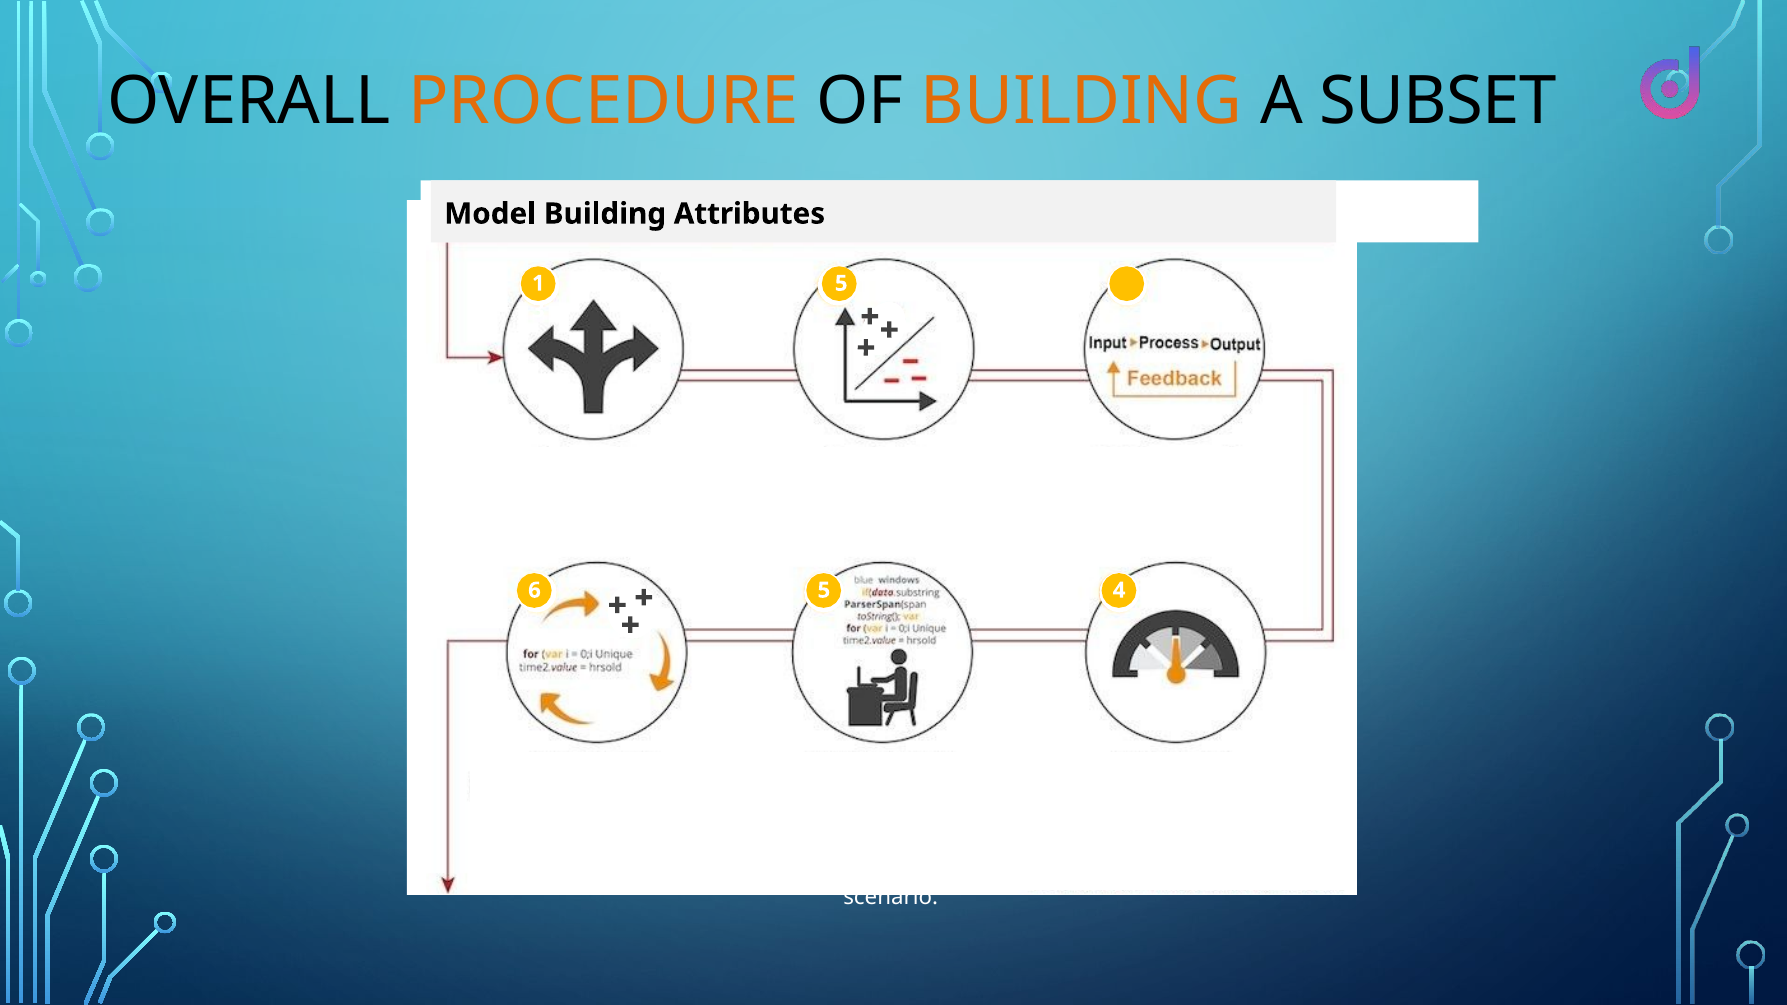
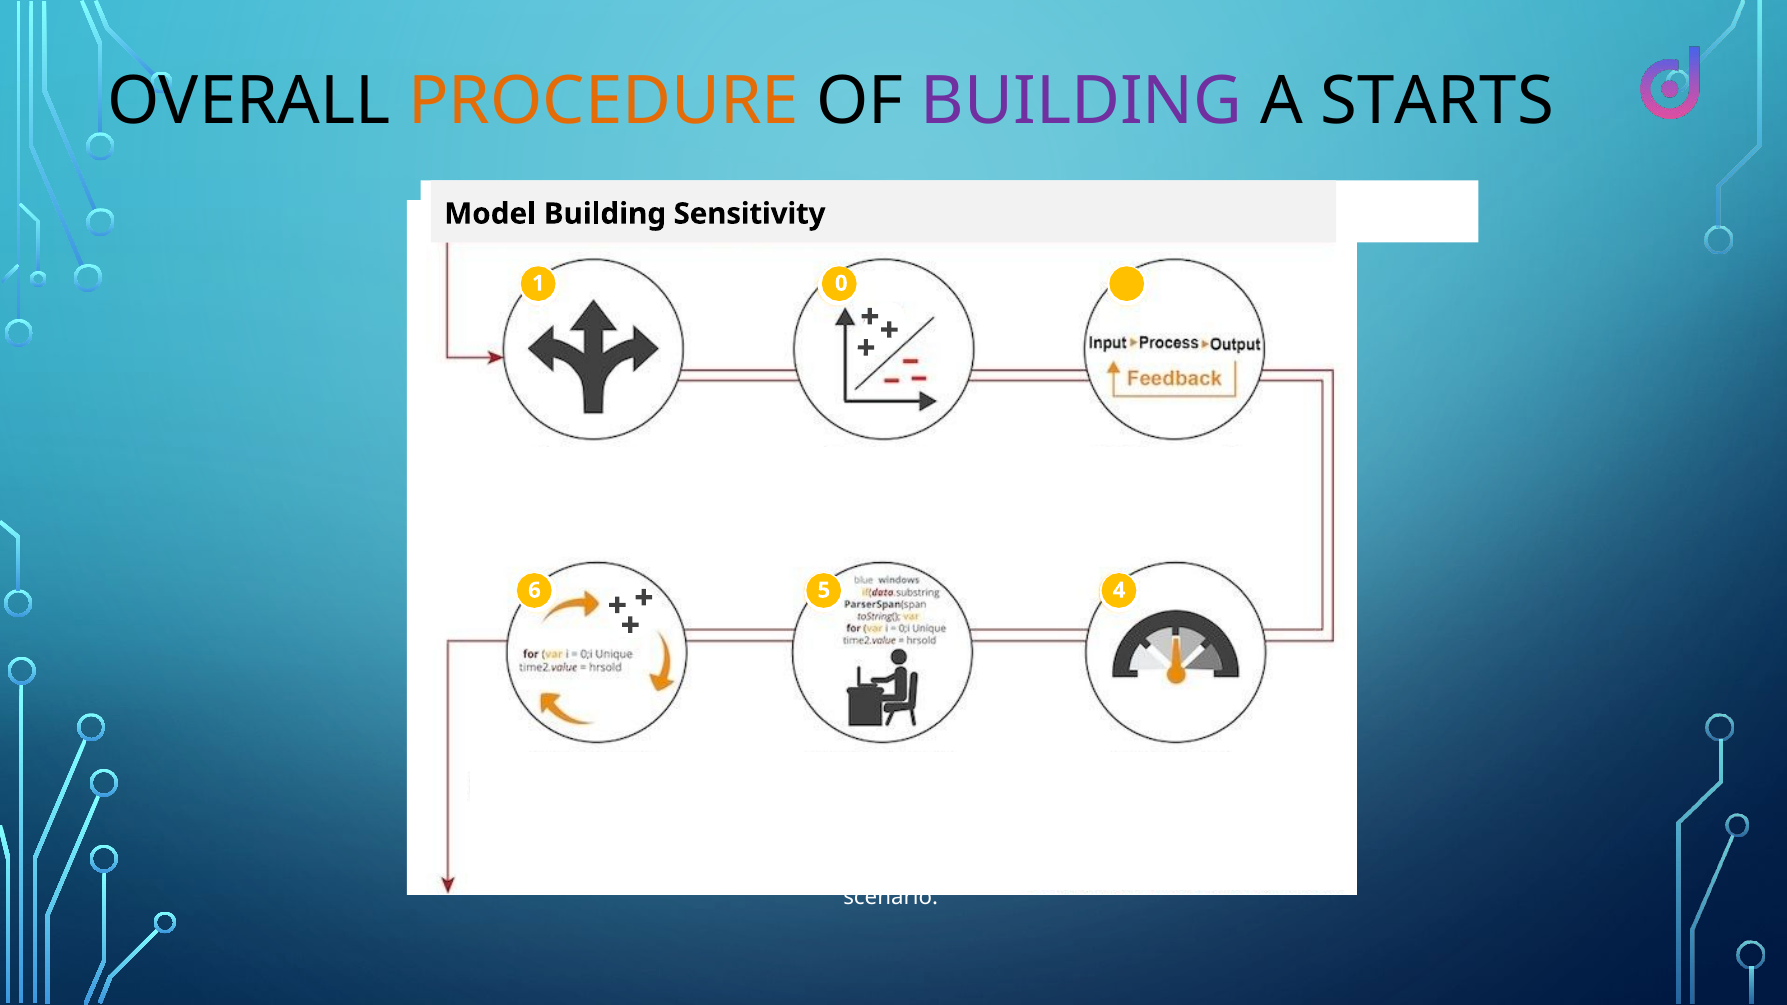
BUILDING colour: orange -> purple (1082, 101)
SUBSET: SUBSET -> STARTS (1437, 101)
Attributes: Attributes -> Sensitivity (750, 214)
1 5: 5 -> 0 (841, 283)
